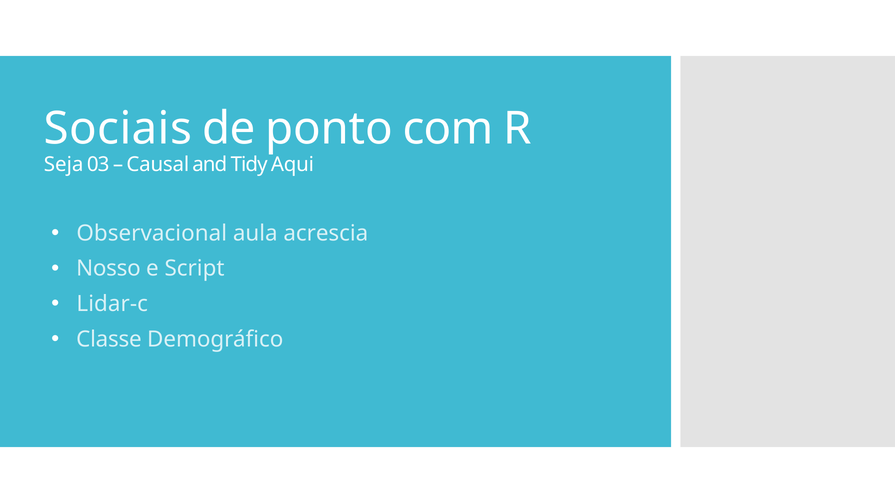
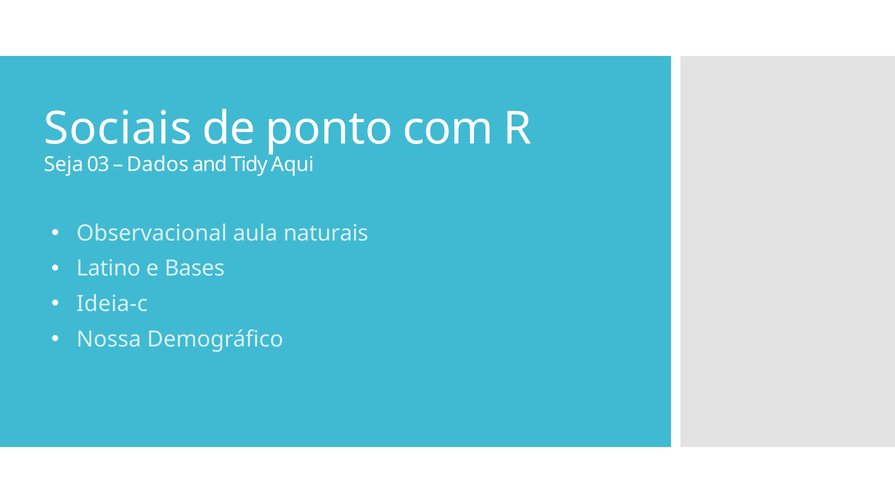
Causal: Causal -> Dados (158, 165)
acrescia: acrescia -> naturais (326, 233)
Nosso: Nosso -> Latino (108, 269)
Script: Script -> Bases (195, 269)
Lidar-c: Lidar-c -> Ideia-c (112, 304)
Classe: Classe -> Nossa (109, 339)
